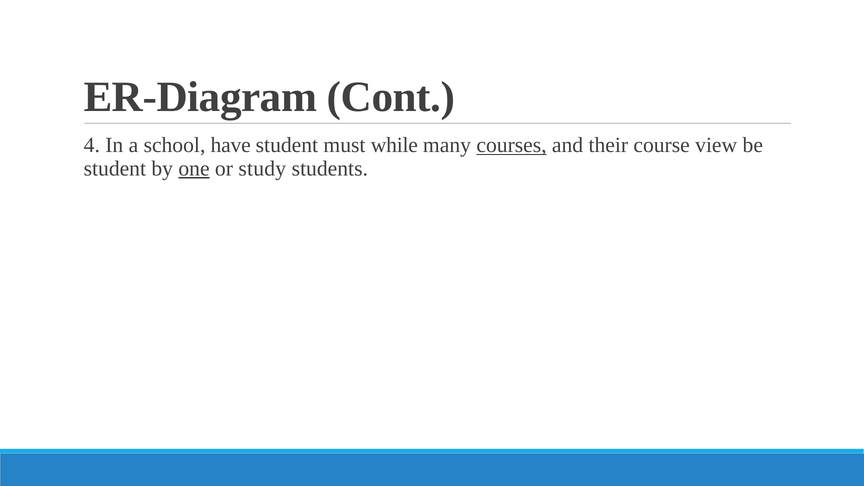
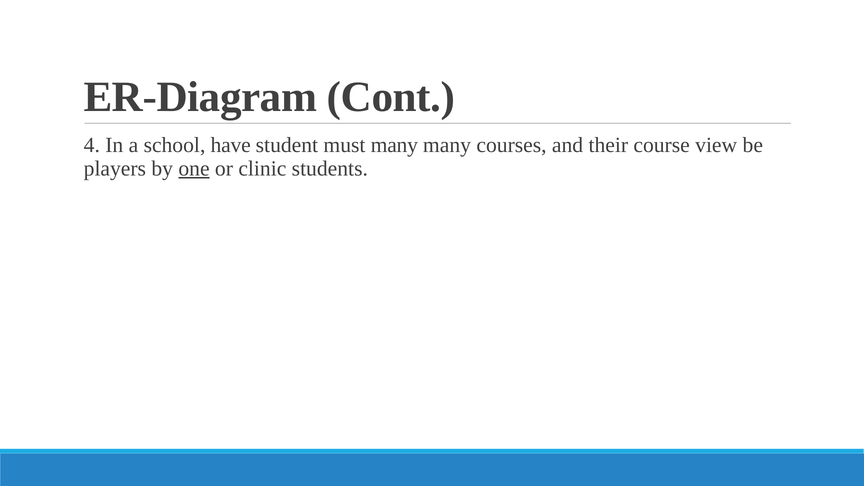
must while: while -> many (394, 145)
courses underline: present -> none (512, 145)
student: student -> players (115, 169)
study: study -> clinic (262, 169)
